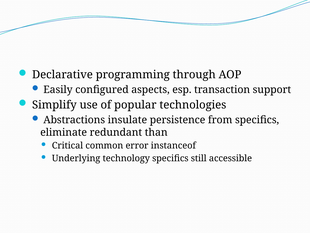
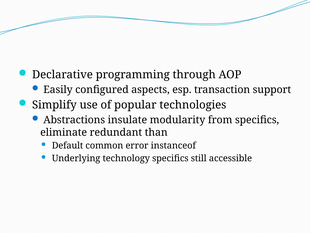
persistence: persistence -> modularity (178, 120)
Critical: Critical -> Default (68, 145)
